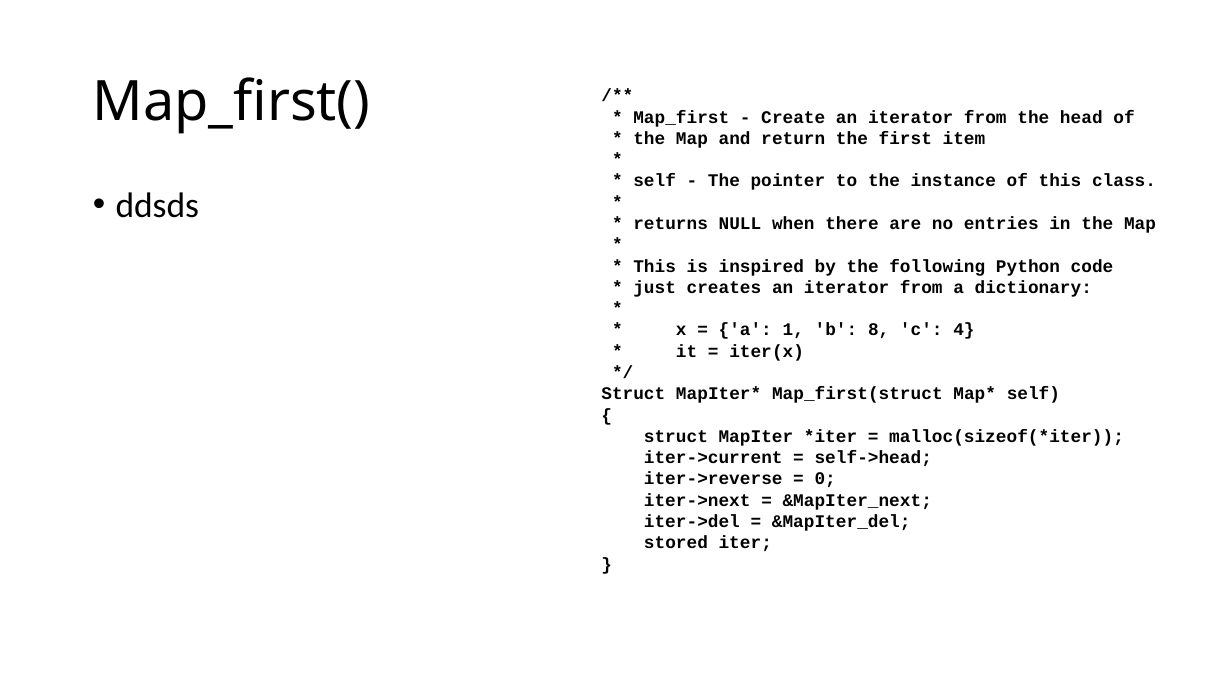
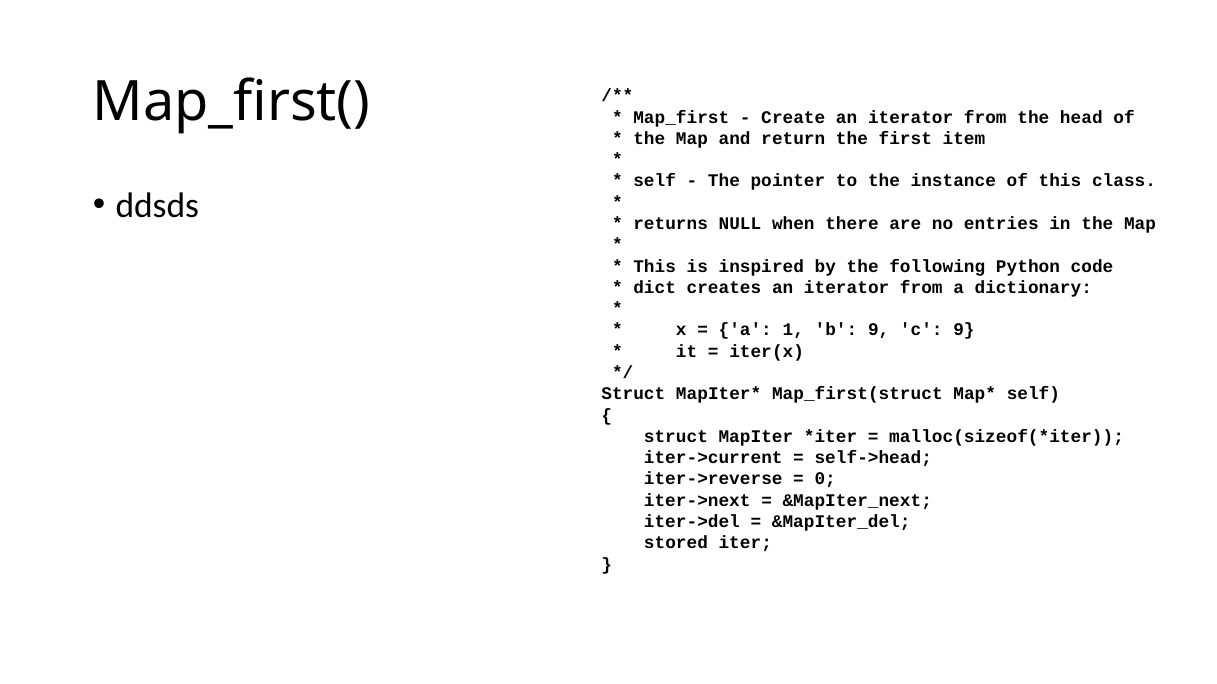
just: just -> dict (655, 288)
b 8: 8 -> 9 (879, 330)
c 4: 4 -> 9 (964, 330)
